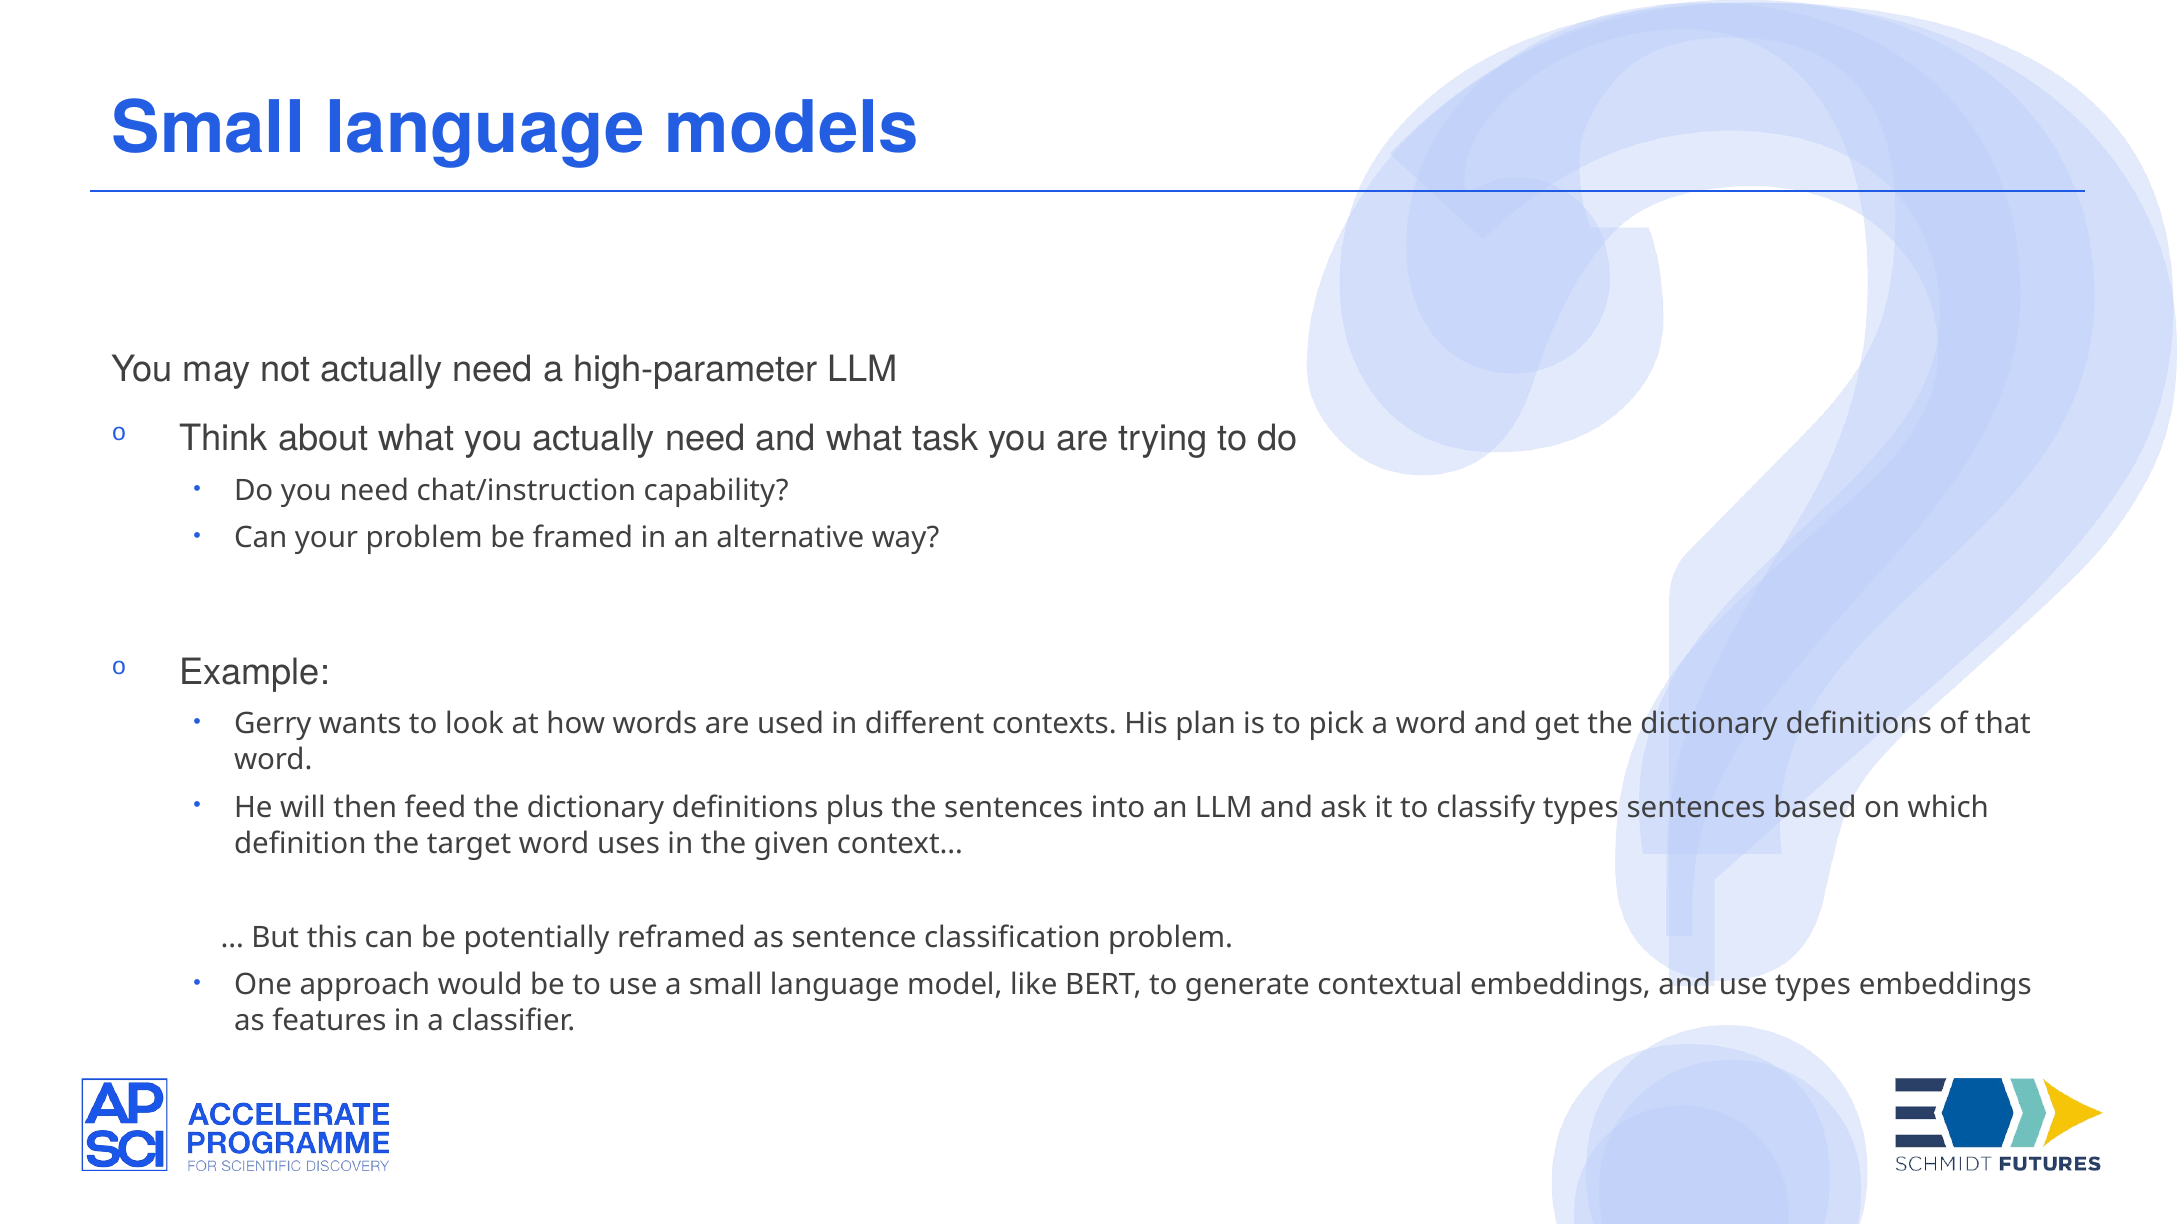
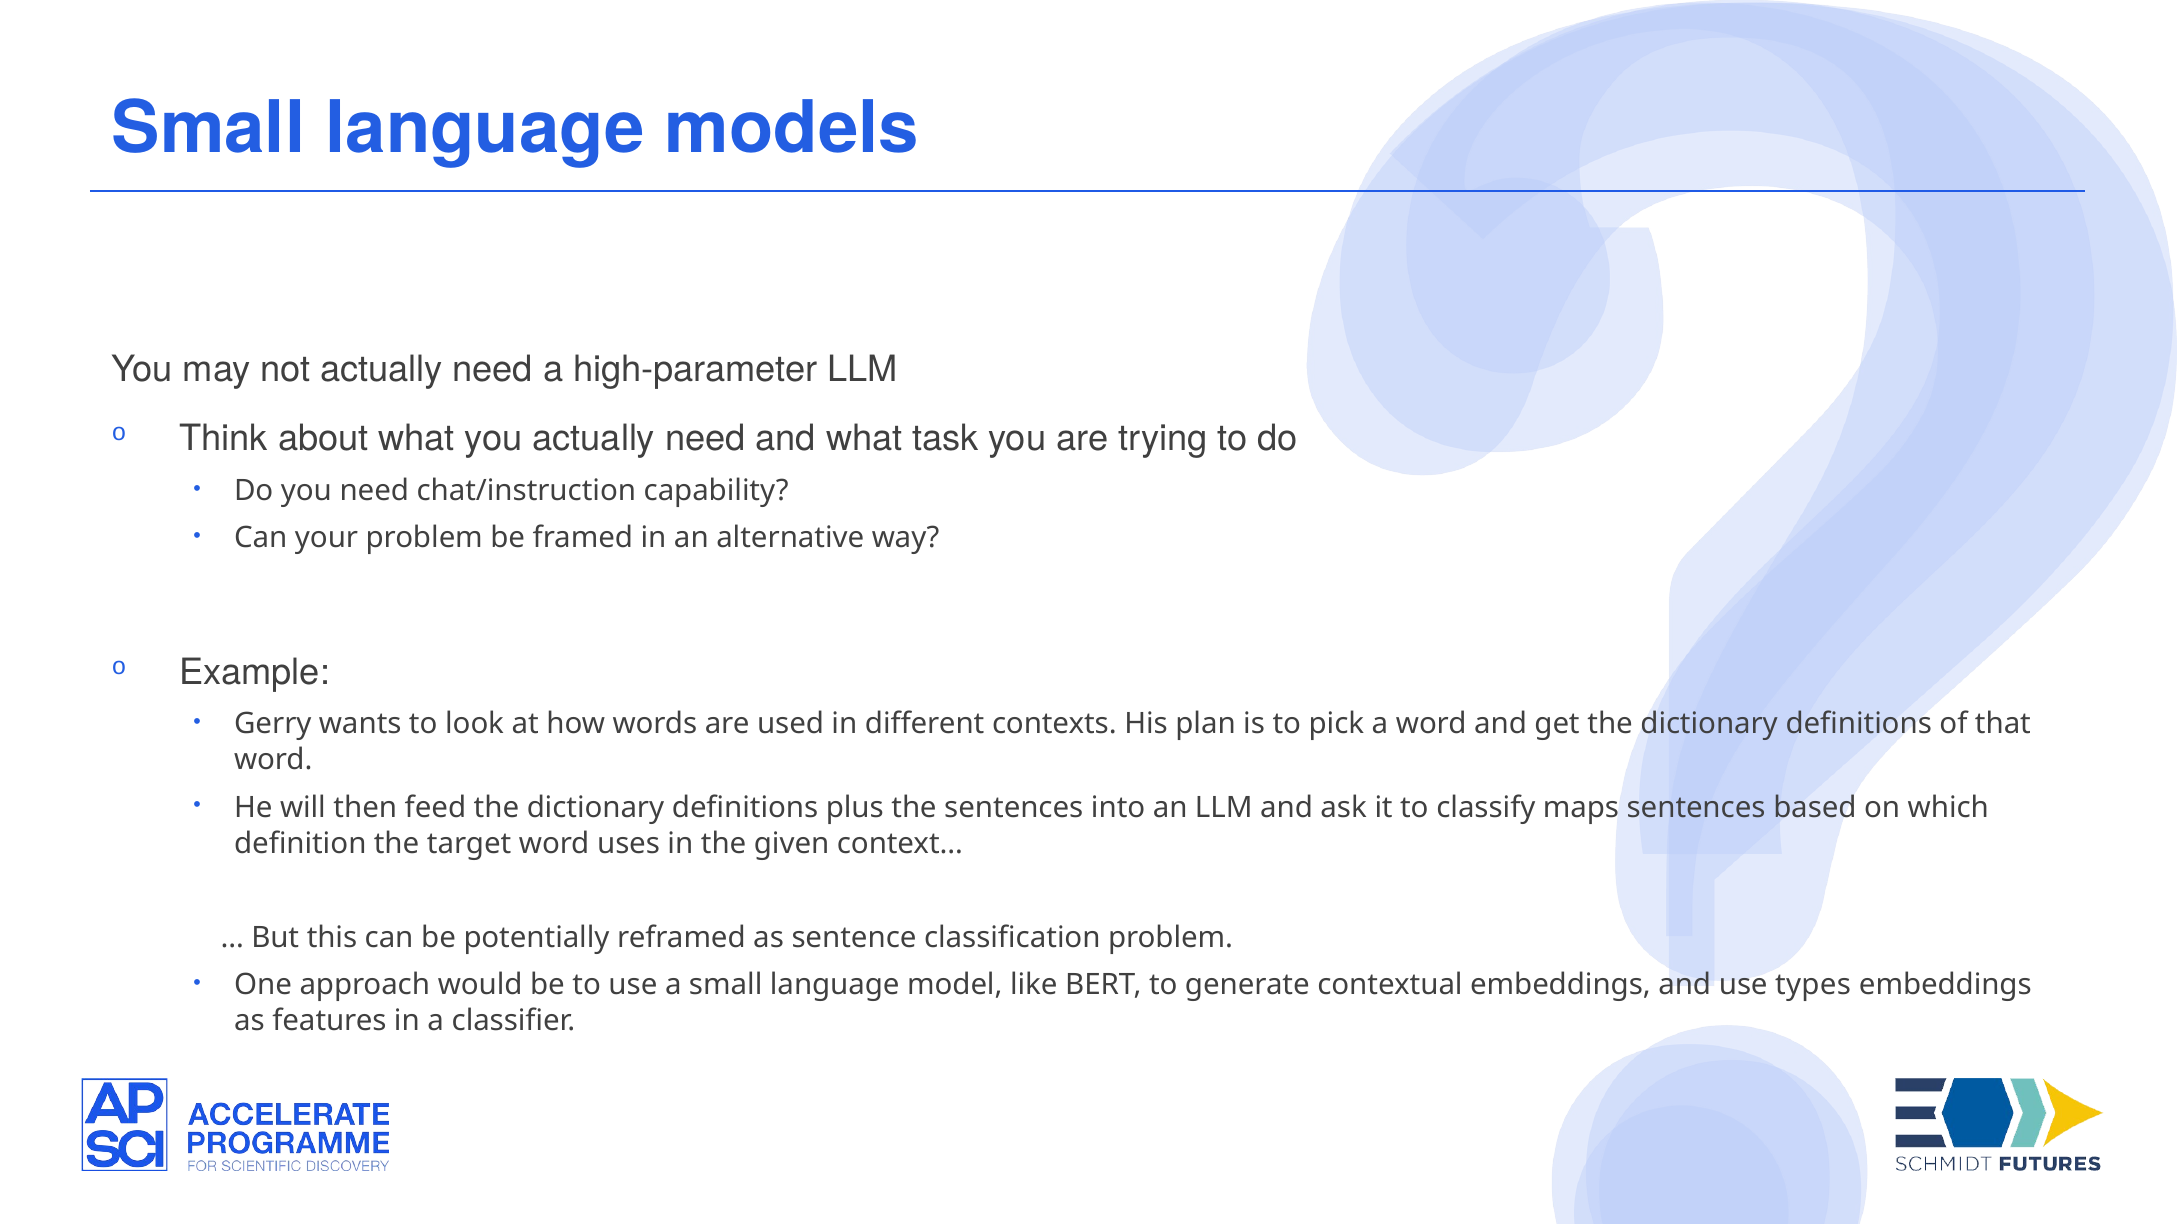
classify types: types -> maps (1581, 808)
